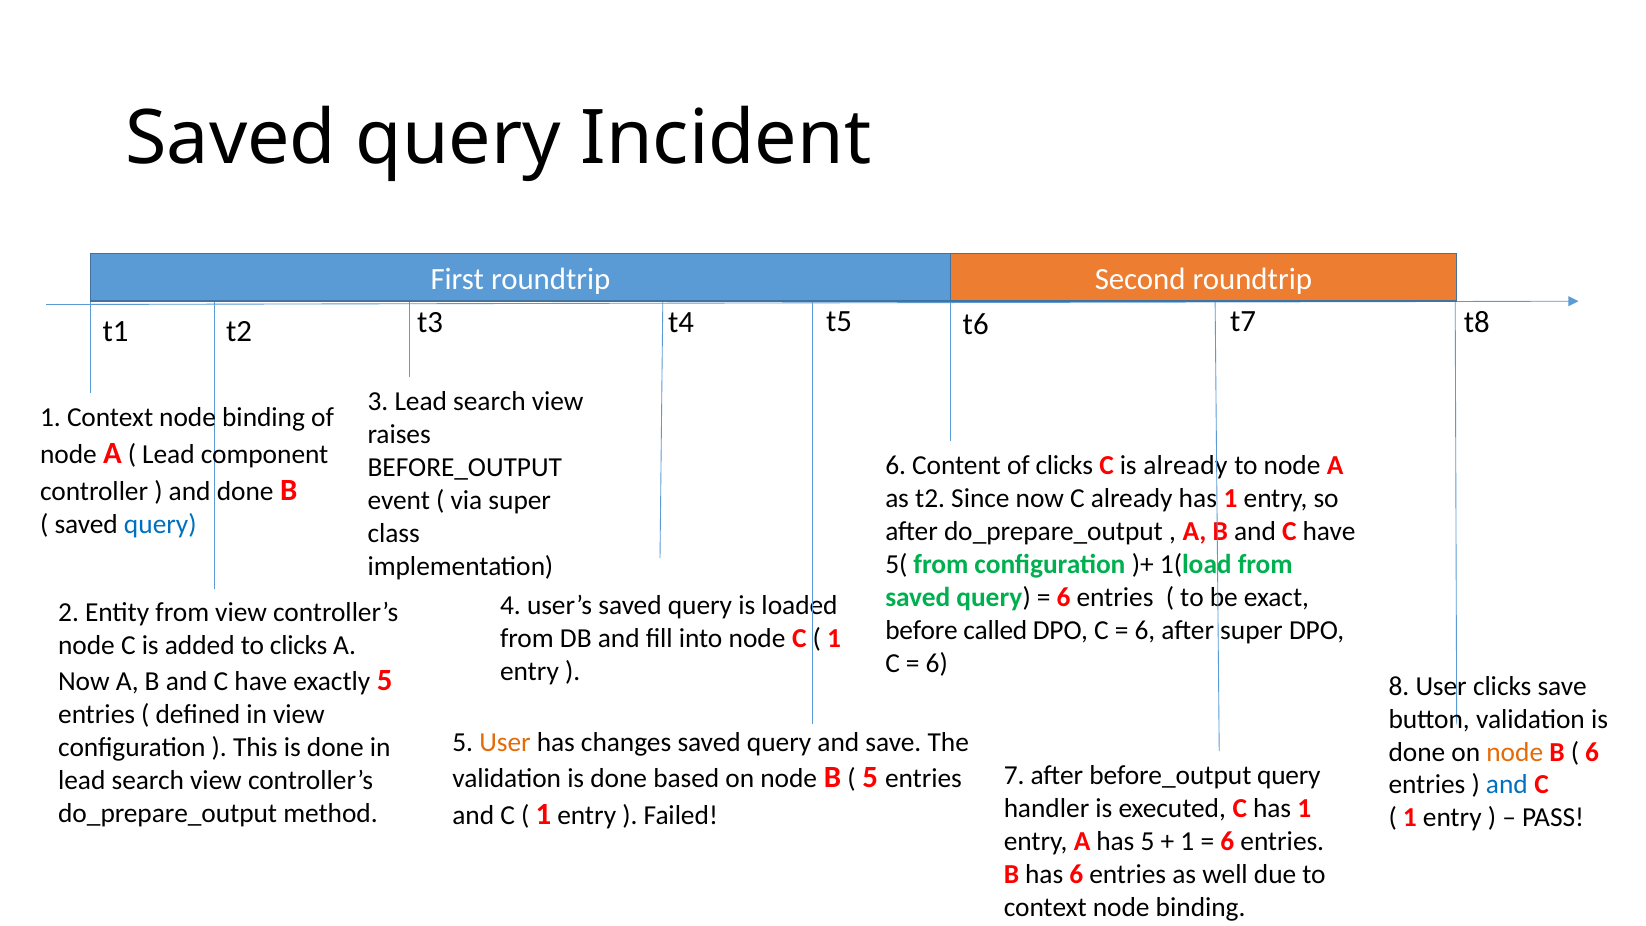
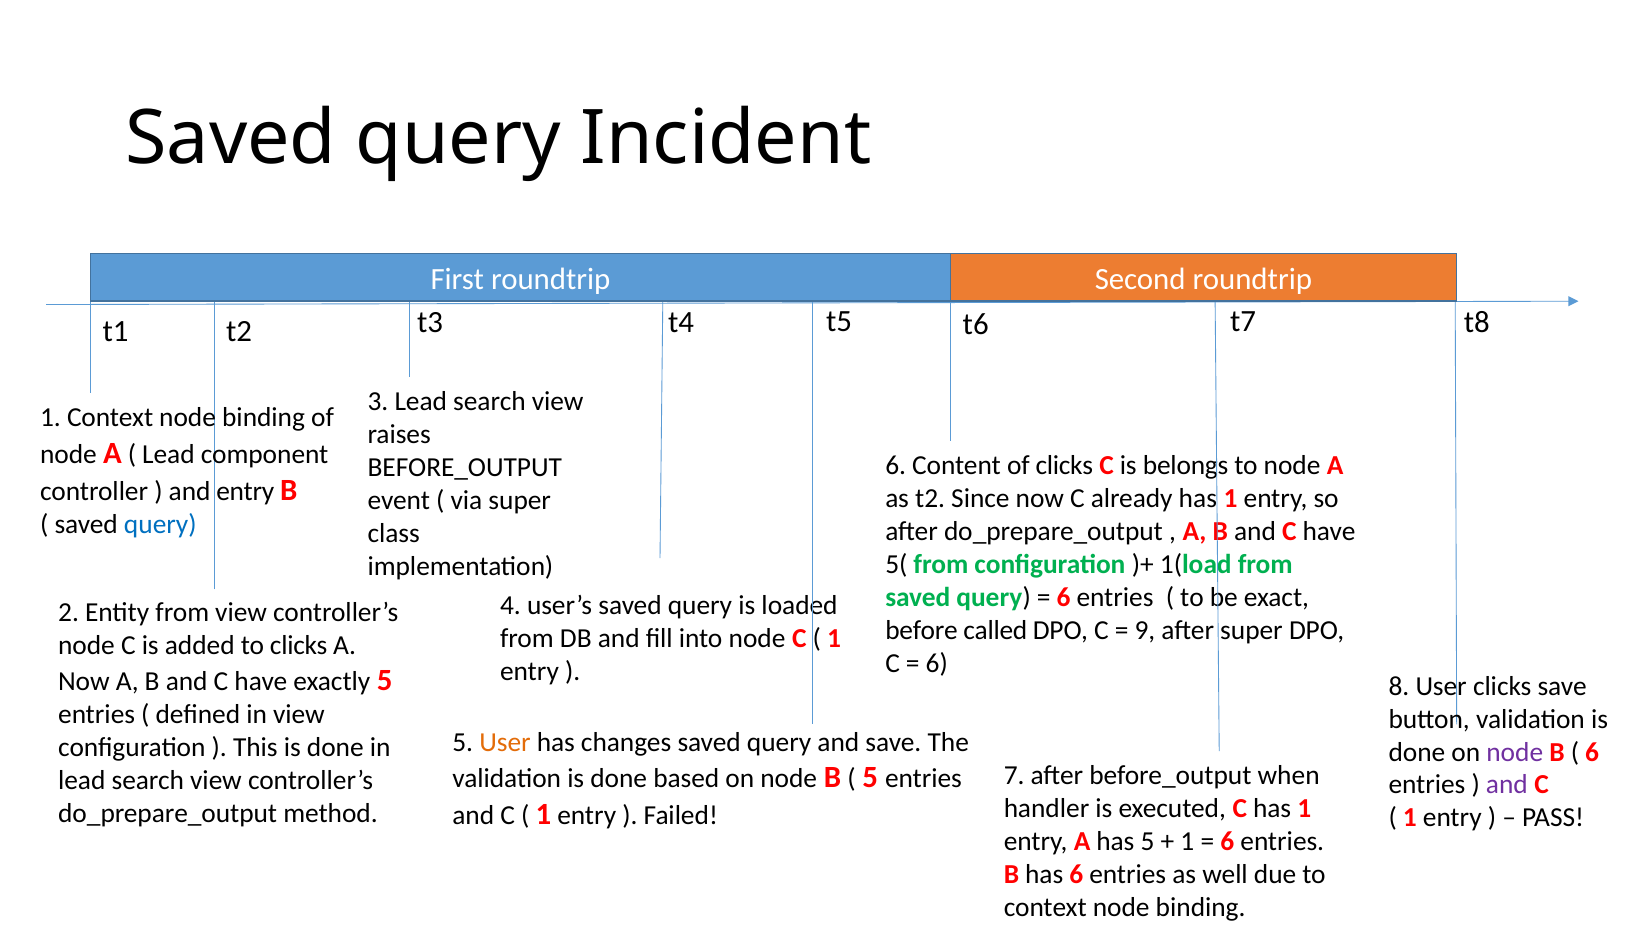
is already: already -> belongs (1186, 466)
and done: done -> entry (245, 491)
6: 6 -> 9 (1145, 630)
node colour: orange -> purple (1515, 752)
before_output query: query -> when (1289, 775)
and colour: blue -> purple (1507, 785)
